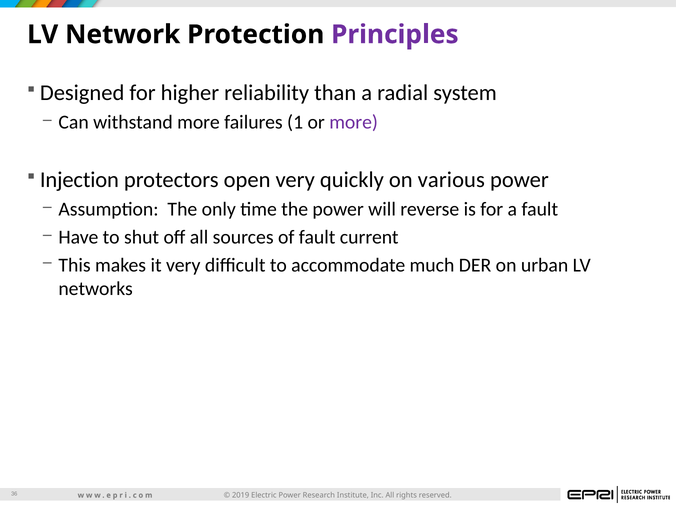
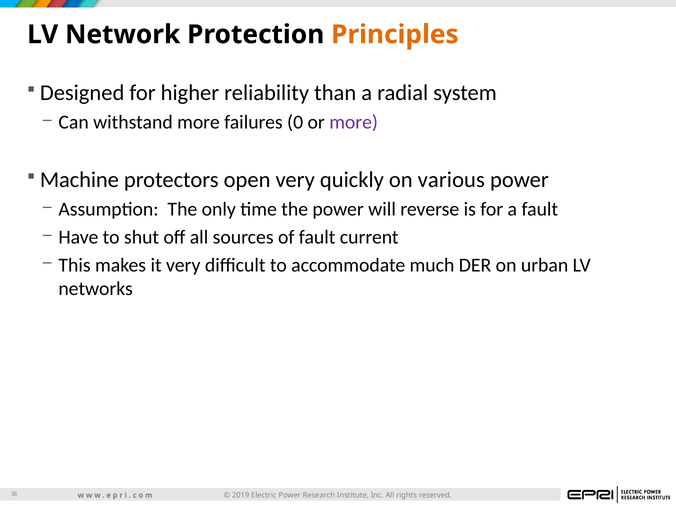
Principles colour: purple -> orange (395, 34)
1: 1 -> 0 (295, 122)
Injection: Injection -> Machine (79, 180)
